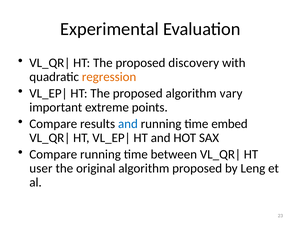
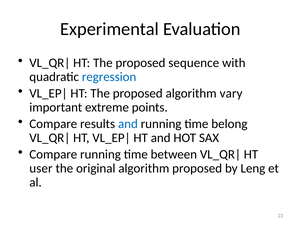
discovery: discovery -> sequence (194, 63)
regression colour: orange -> blue (109, 77)
embed: embed -> belong (229, 124)
